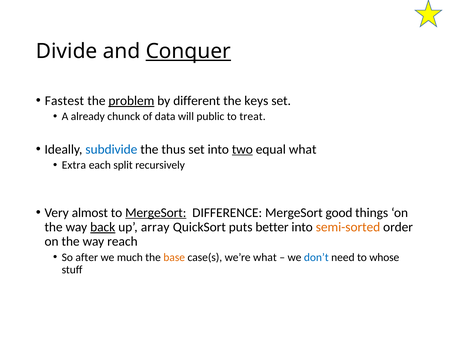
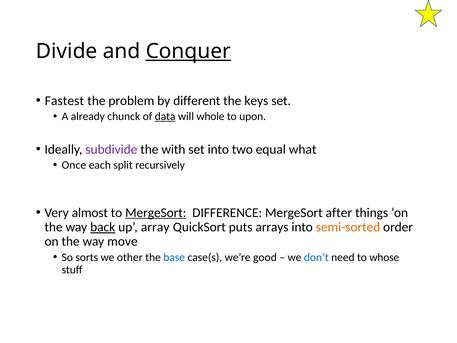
problem underline: present -> none (131, 101)
data underline: none -> present (165, 116)
public: public -> whole (210, 116)
treat: treat -> upon (253, 116)
subdivide colour: blue -> purple (111, 149)
thus: thus -> with (173, 149)
two underline: present -> none (242, 149)
Extra: Extra -> Once (74, 165)
good: good -> after (339, 212)
better: better -> arrays (272, 227)
reach: reach -> move (122, 241)
after: after -> sorts (87, 257)
much: much -> other (130, 257)
base colour: orange -> blue (174, 257)
we’re what: what -> good (265, 257)
